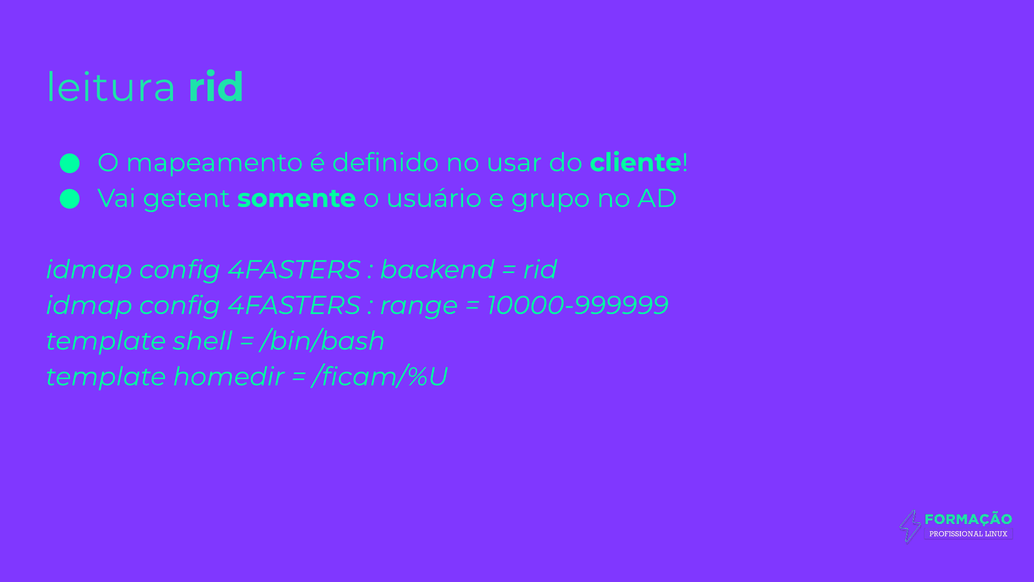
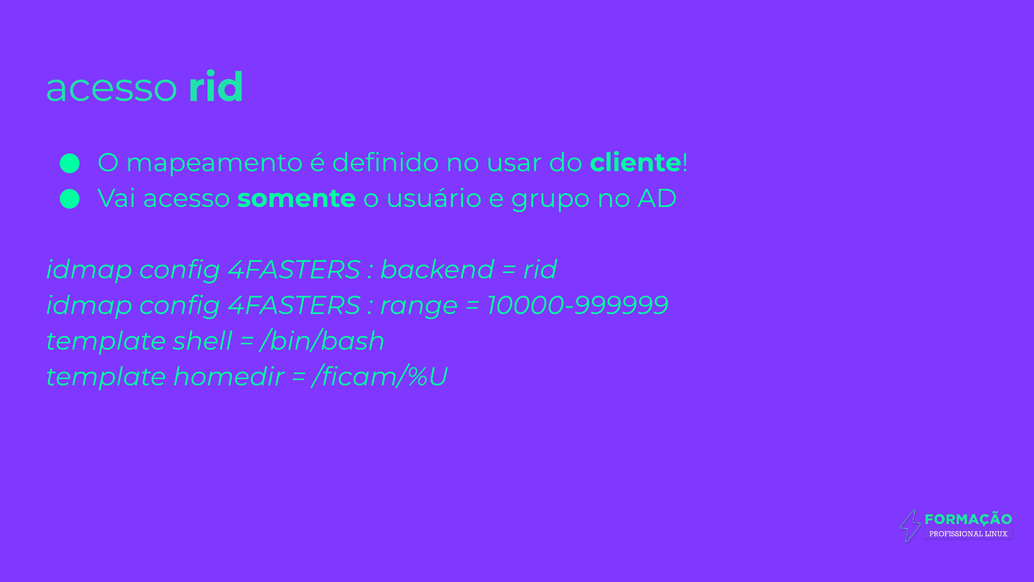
leitura: leitura -> acesso (112, 88)
Vai getent: getent -> acesso (187, 198)
